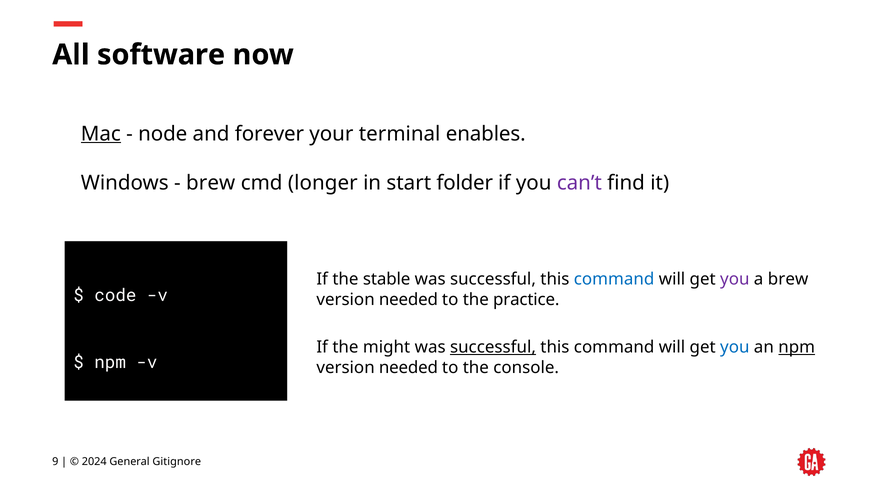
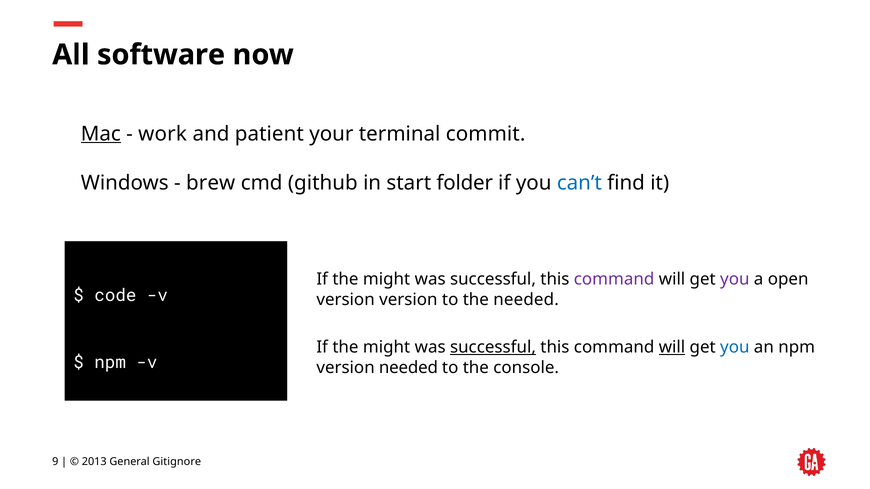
node: node -> work (163, 134)
forever: forever -> patient (269, 134)
enables: enables -> commit (486, 134)
longer: longer -> github (323, 183)
can’t colour: purple -> blue (579, 183)
stable: stable -> might (387, 279)
command colour: blue -> purple (614, 279)
a brew: brew -> open (788, 279)
needed: needed -> version (408, 300)
the practice: practice -> needed (526, 300)
will underline: none -> present (672, 348)
npm underline: present -> none (797, 348)
2024: 2024 -> 2013 (94, 462)
